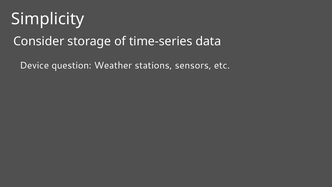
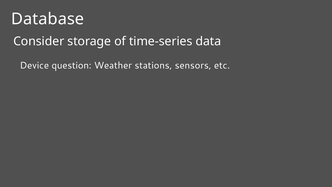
Simplicity: Simplicity -> Database (48, 19)
